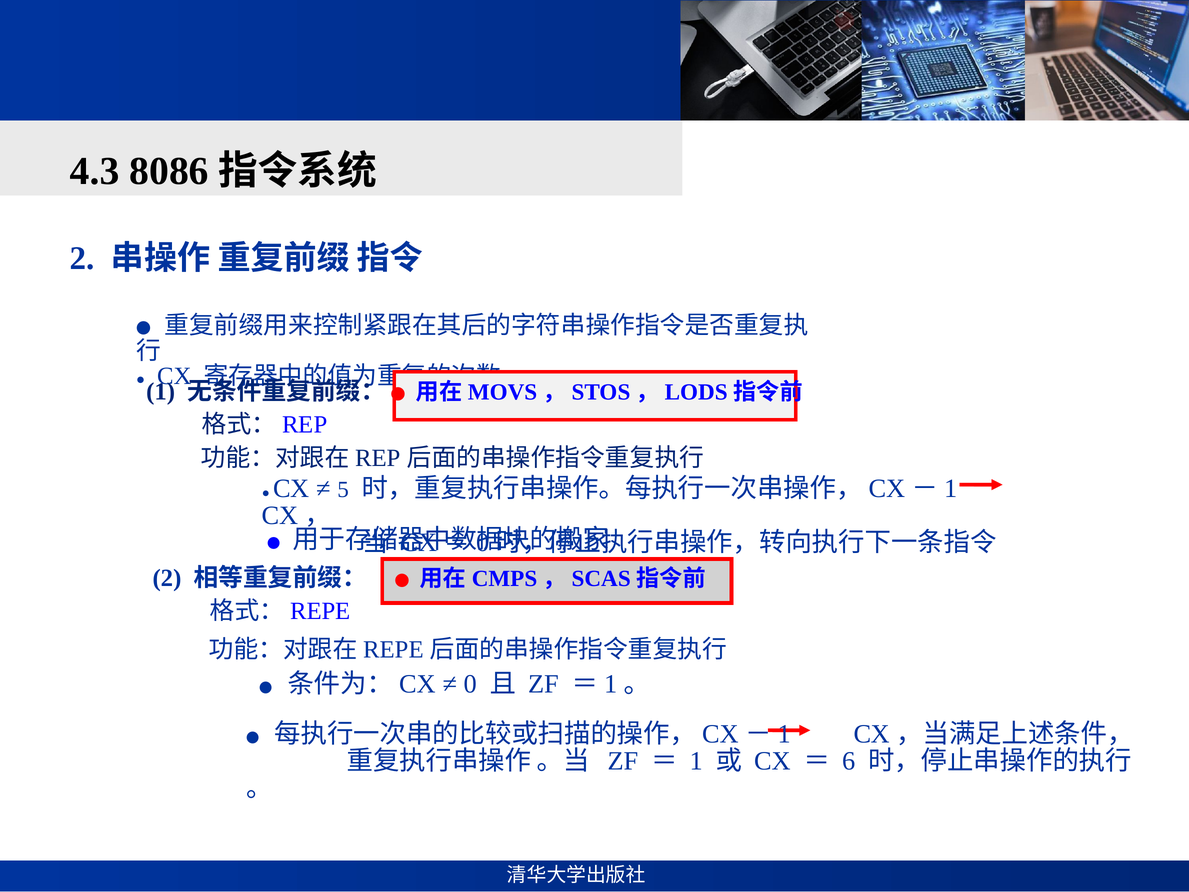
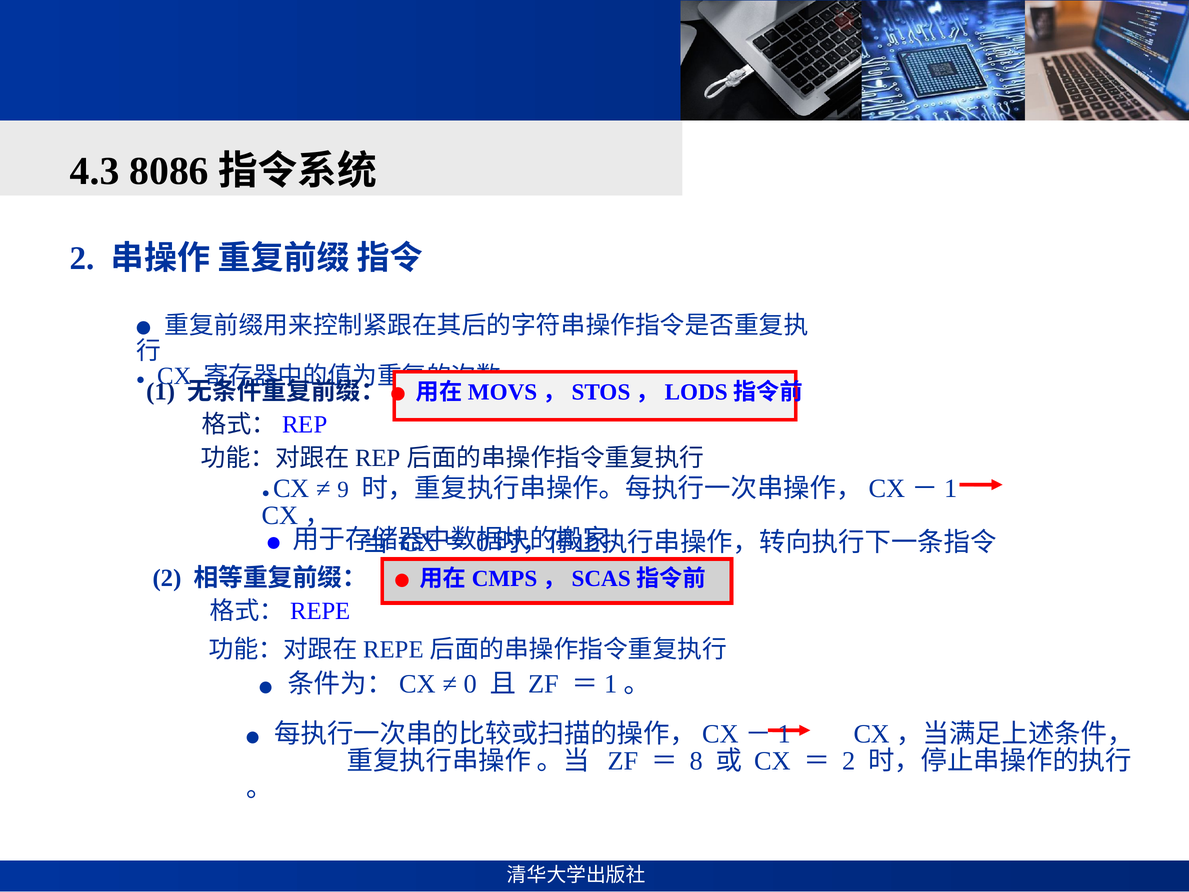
5: 5 -> 9 (343, 489)
1: 1 -> 8 (696, 761)
6: 6 -> 2 (849, 761)
